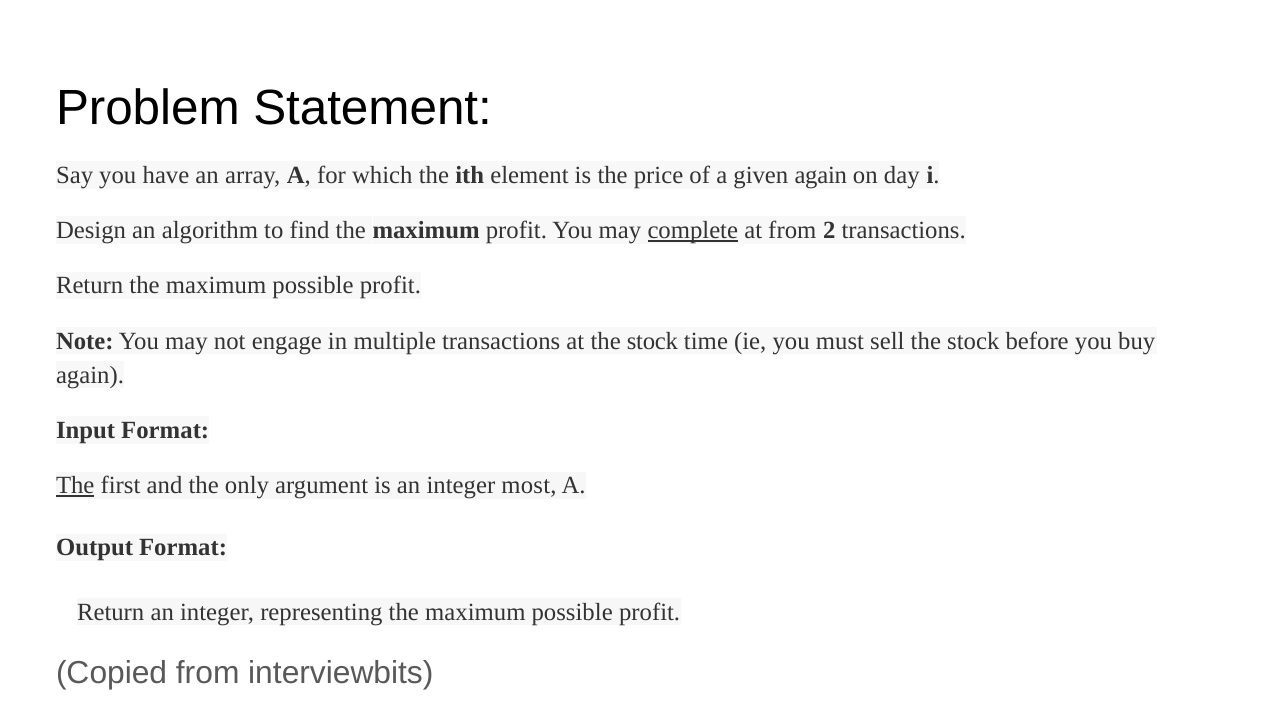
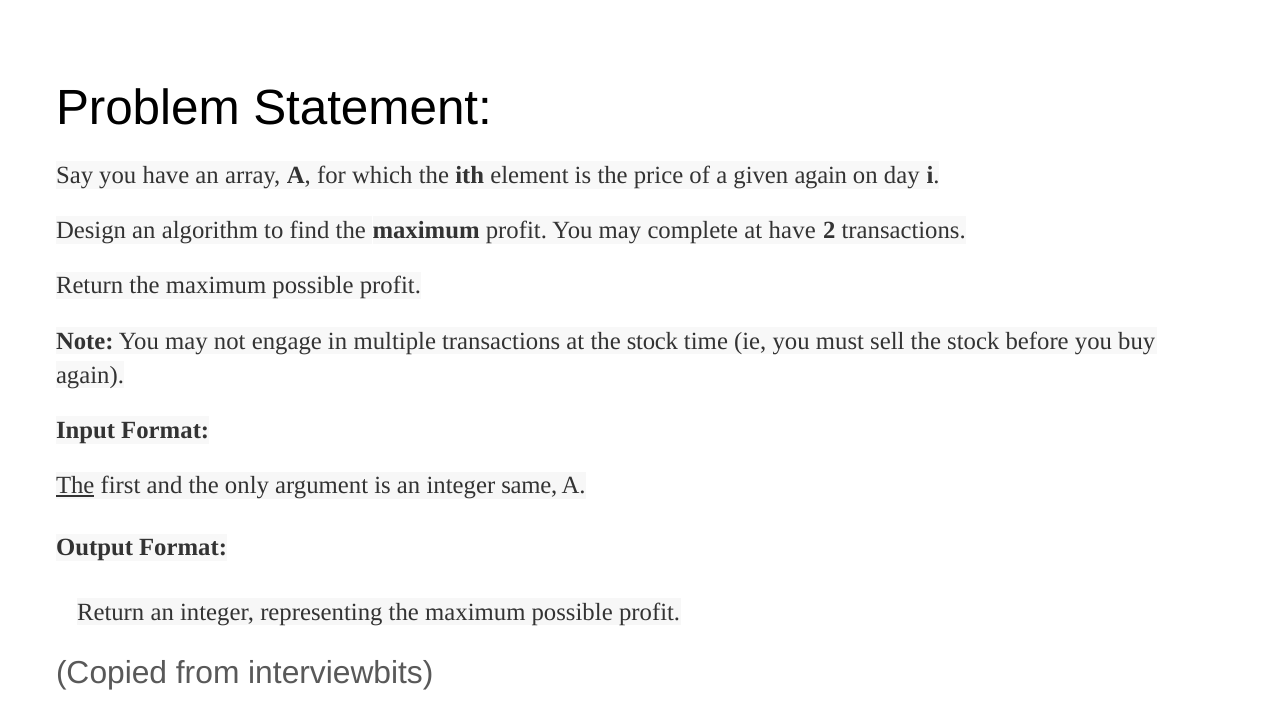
complete underline: present -> none (693, 230)
at from: from -> have (792, 230)
most: most -> same (529, 485)
